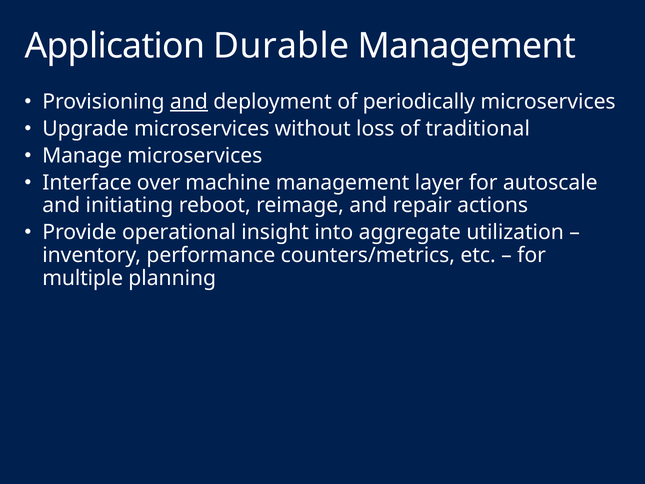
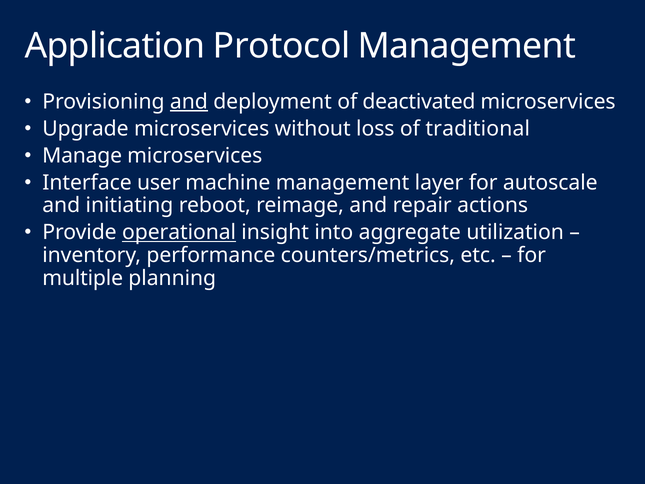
Durable: Durable -> Protocol (282, 46)
periodically: periodically -> deactivated (419, 102)
over: over -> user (159, 183)
operational underline: none -> present (179, 232)
